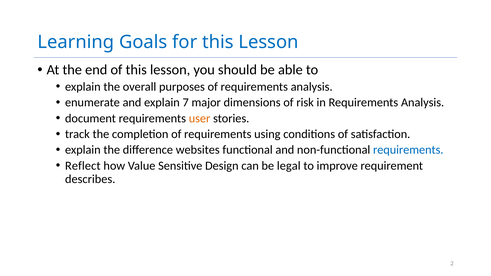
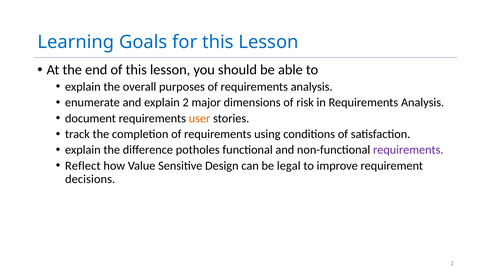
explain 7: 7 -> 2 (186, 103)
websites: websites -> potholes (198, 150)
requirements colour: blue -> purple (408, 150)
describes: describes -> decisions (90, 179)
